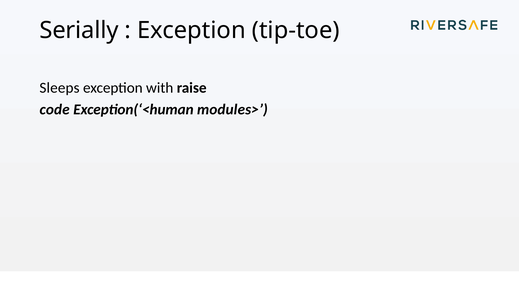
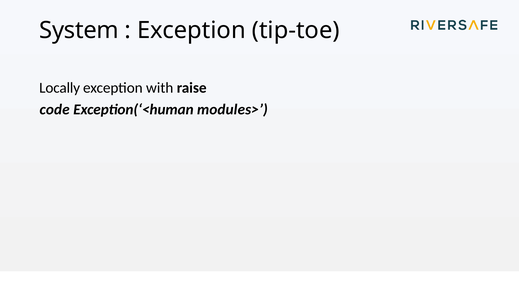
Serially: Serially -> System (79, 30)
Sleeps: Sleeps -> Locally (60, 88)
